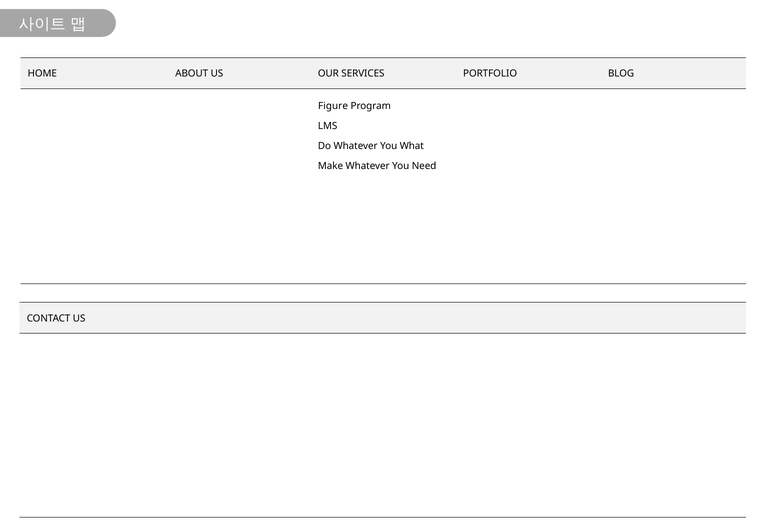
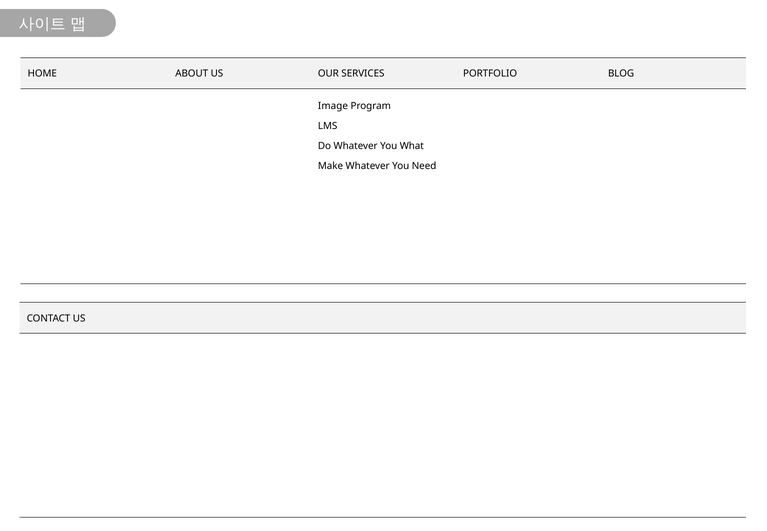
Figure: Figure -> Image (333, 106)
